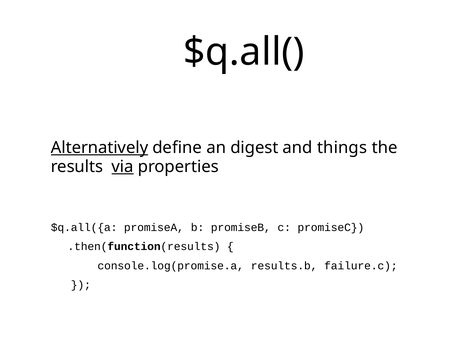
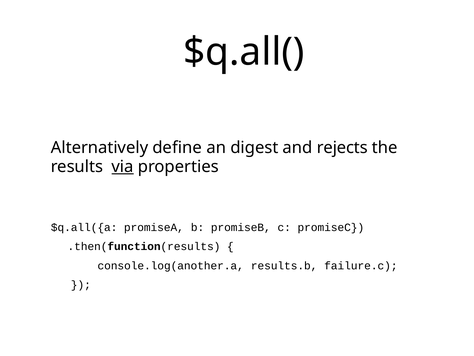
Alternatively underline: present -> none (100, 147)
things: things -> rejects (342, 147)
console.log(promise.a: console.log(promise.a -> console.log(another.a (171, 265)
